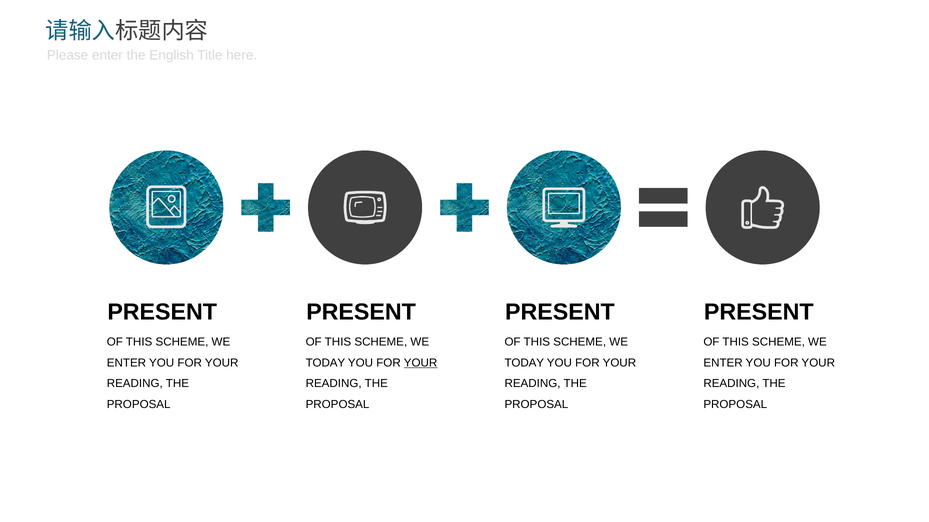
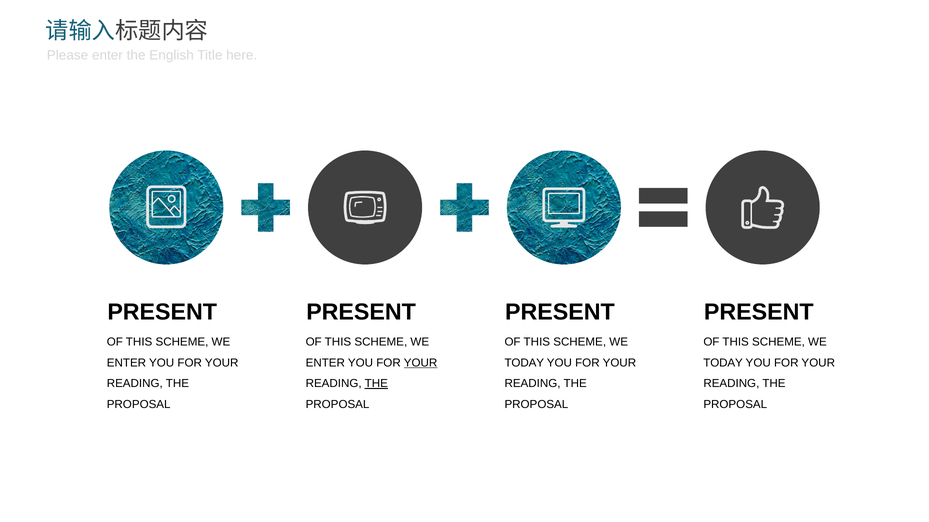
TODAY: TODAY -> ENTER (325, 363)
ENTER: ENTER -> TODAY (723, 363)
THE underline: none -> present (376, 384)
